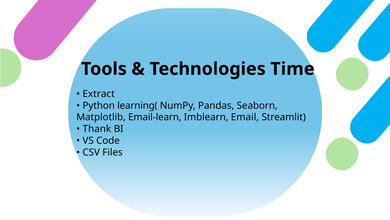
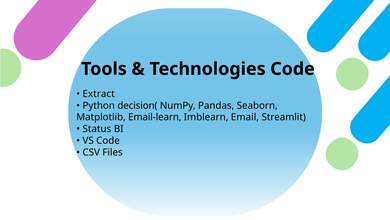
Technologies Time: Time -> Code (293, 69)
learning(: learning( -> decision( (137, 105)
Thank: Thank -> Status (97, 129)
